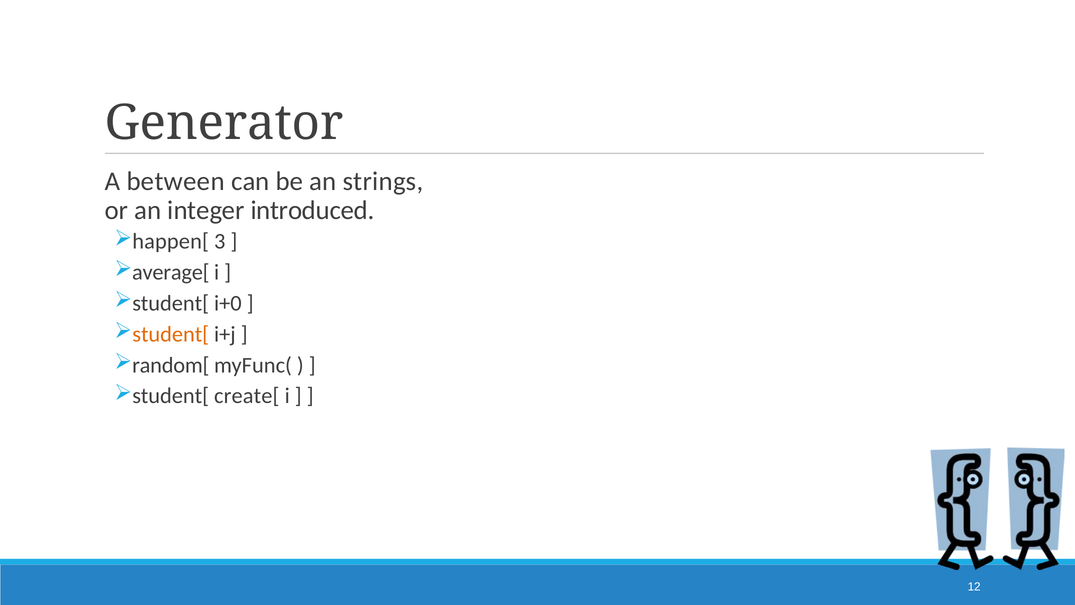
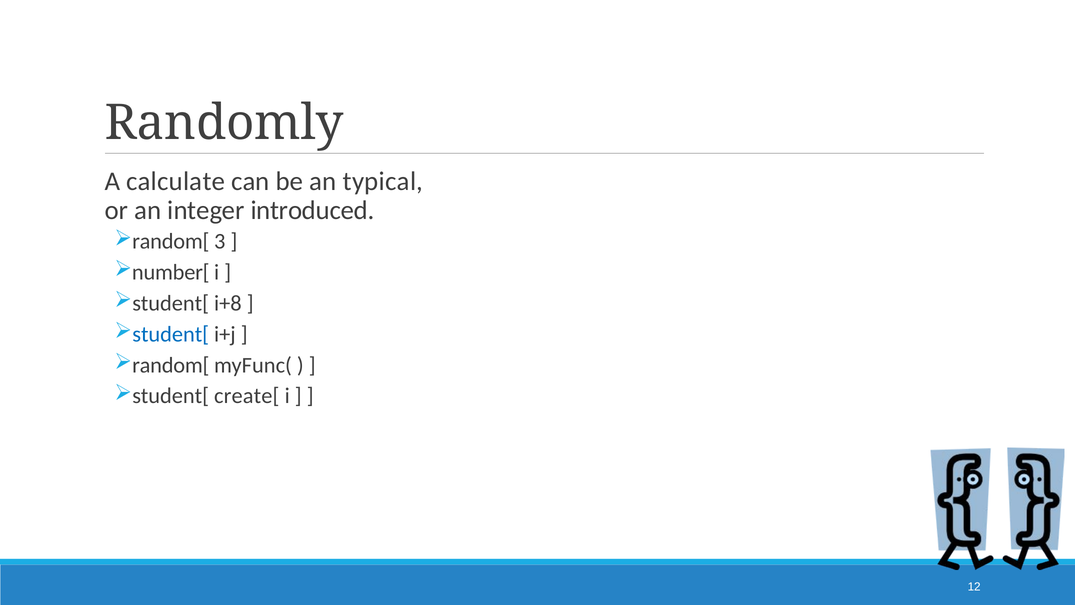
Generator: Generator -> Randomly (224, 123)
between: between -> calculate (176, 181)
strings: strings -> typical (383, 181)
happen[: happen[ -> random[ (171, 241)
average[: average[ -> number[ (171, 272)
i+0: i+0 -> i+8 (228, 303)
student[ colour: orange -> blue (171, 334)
